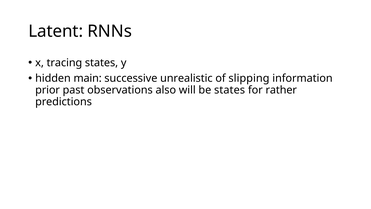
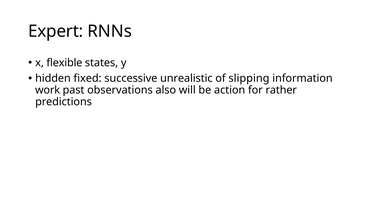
Latent: Latent -> Expert (56, 31)
tracing: tracing -> flexible (64, 63)
main: main -> fixed (88, 78)
prior: prior -> work (48, 90)
be states: states -> action (230, 90)
